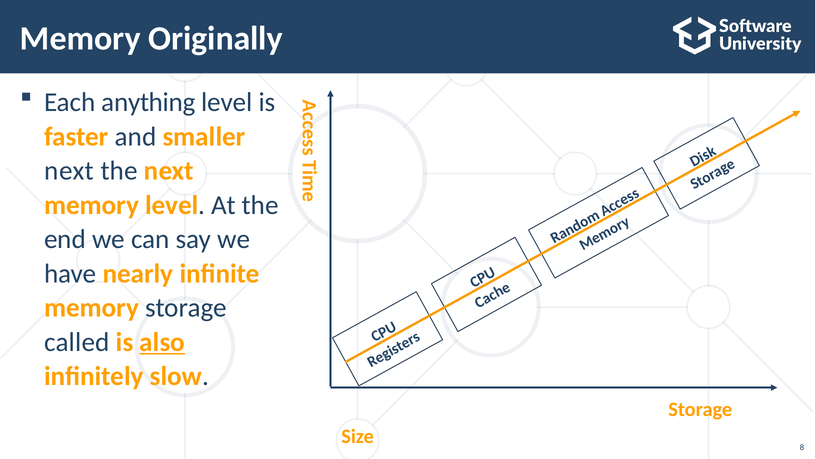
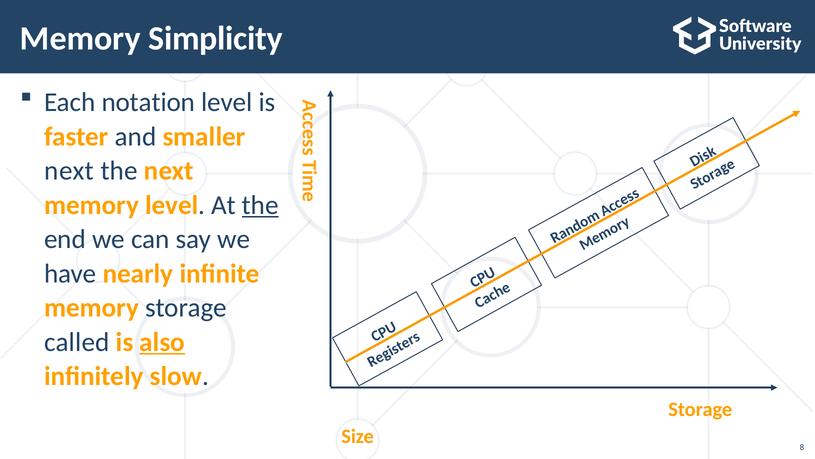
Originally: Originally -> Simplicity (216, 39)
anything: anything -> notation (148, 102)
the underline: none -> present (260, 205)
